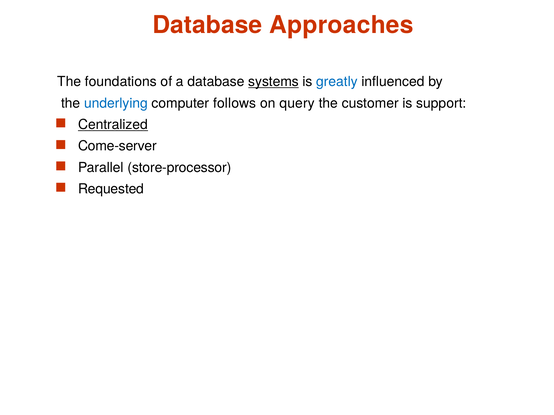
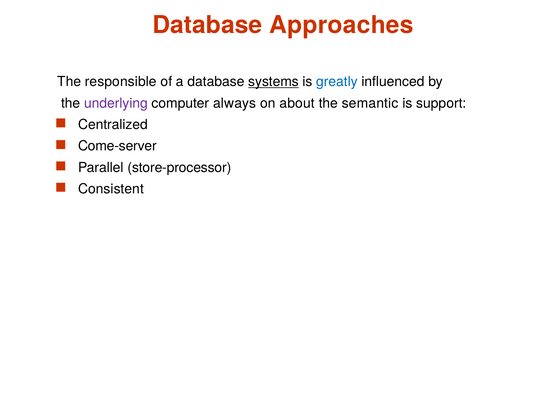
foundations: foundations -> responsible (121, 82)
underlying colour: blue -> purple (116, 103)
follows: follows -> always (235, 103)
query: query -> about (297, 103)
customer: customer -> semantic (370, 103)
Centralized underline: present -> none (113, 125)
Requested: Requested -> Consistent (111, 189)
